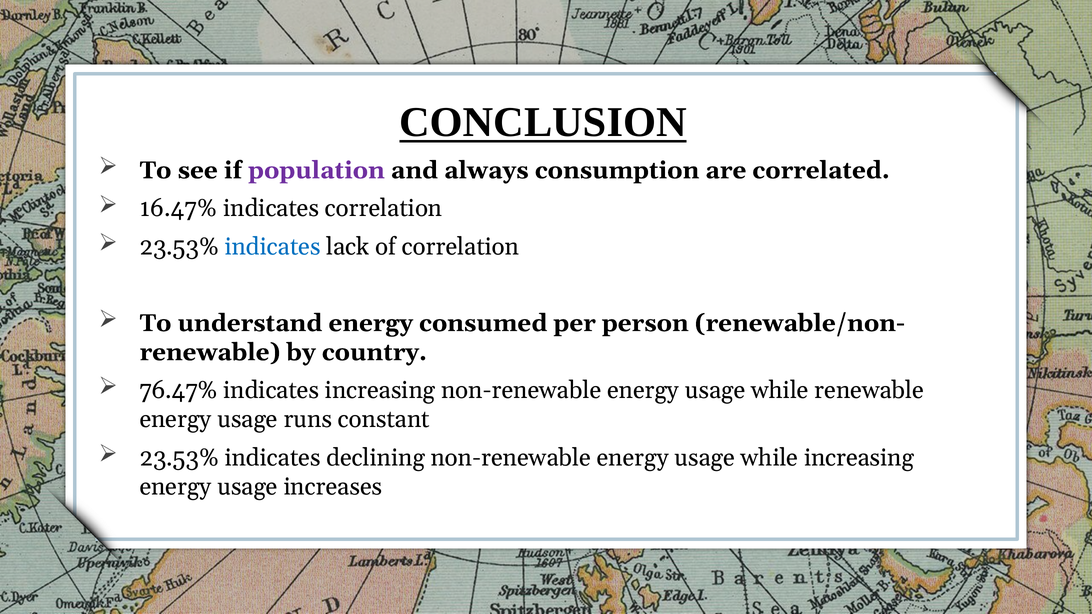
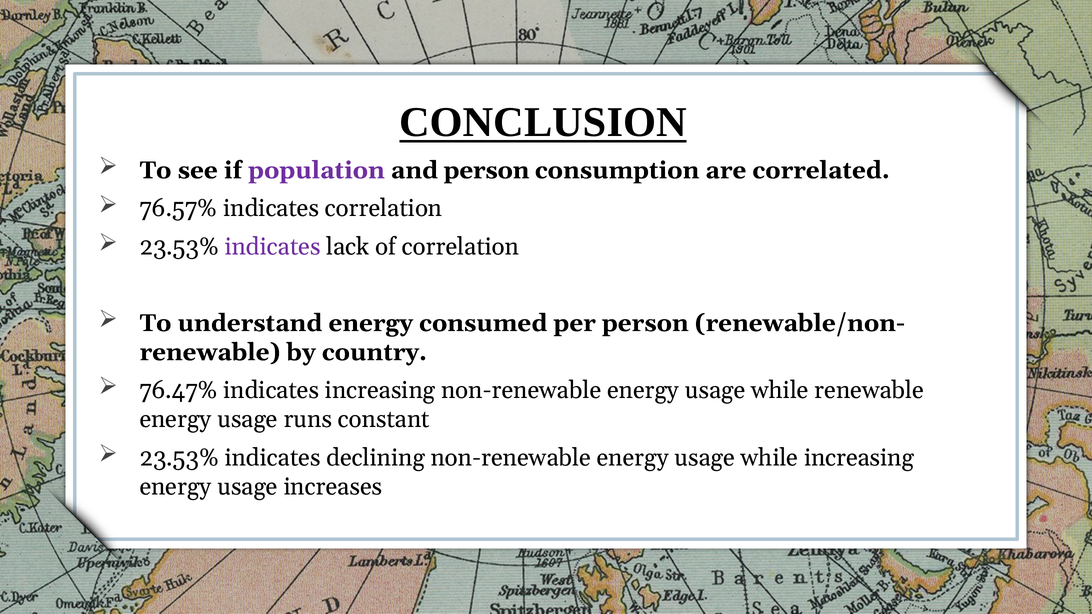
and always: always -> person (487, 170)
16.47%: 16.47% -> 76.57% (178, 209)
indicates colour: blue -> purple (273, 247)
